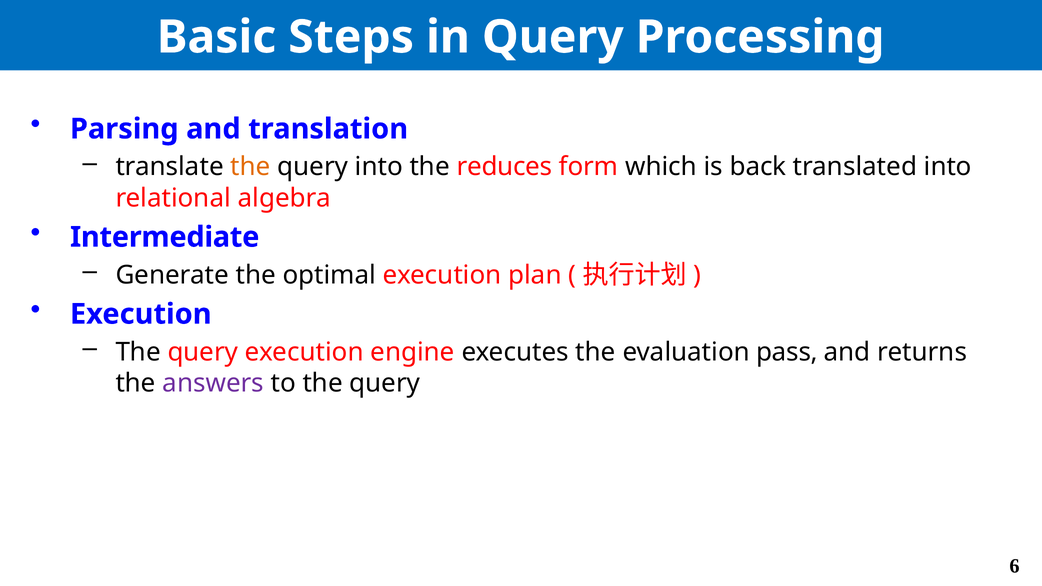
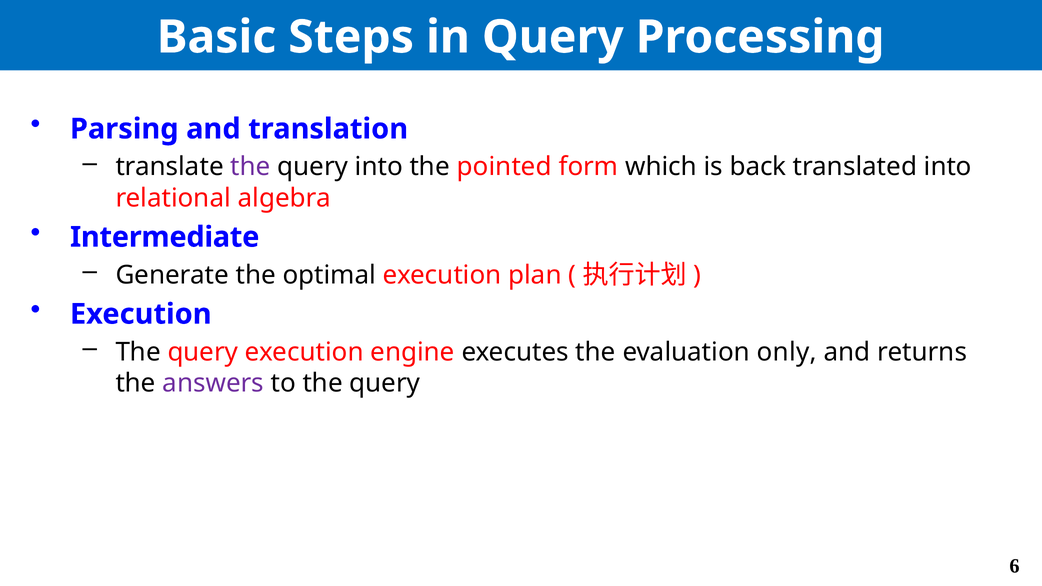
the colour: orange -> purple (251, 167)
reduces: reduces -> pointed (504, 167)
pass: pass -> only (787, 352)
